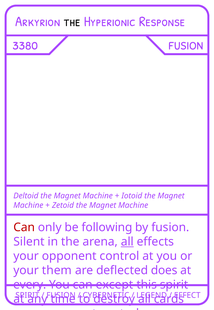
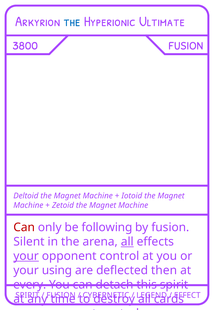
the colour: black -> blue (72, 21)
Response: Response -> Ultimate (162, 21)
3380: 3380 -> 3800 (25, 46)
your underline: none -> present (26, 255)
them: them -> using (57, 270)
does: does -> then (164, 270)
except: except -> detach (115, 284)
